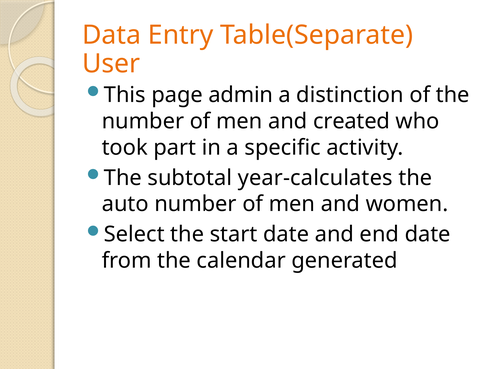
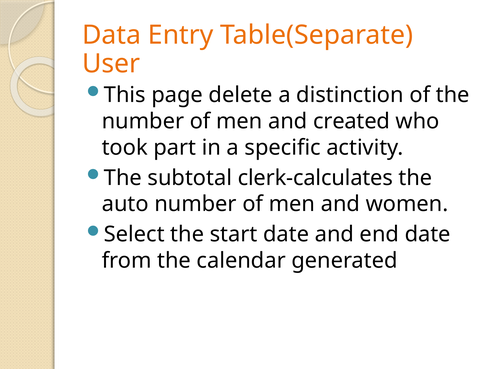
admin: admin -> delete (241, 95)
year-calculates: year-calculates -> clerk-calculates (315, 178)
